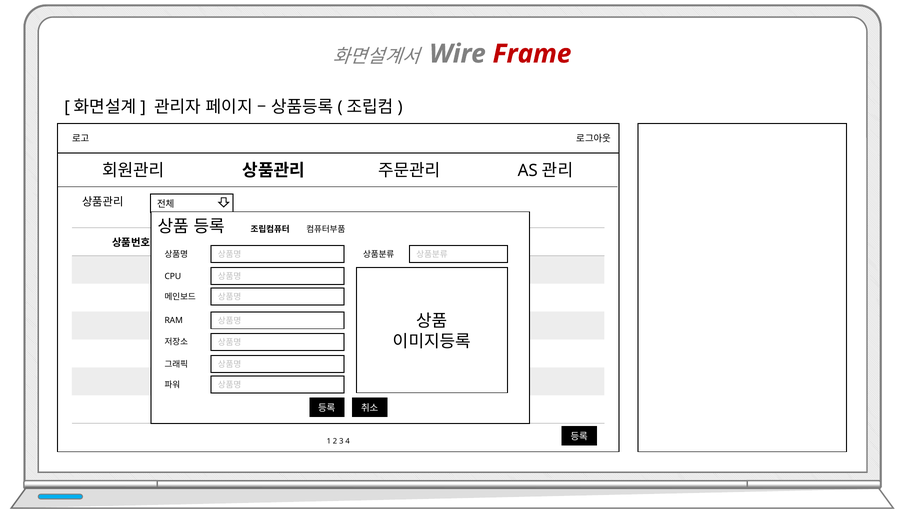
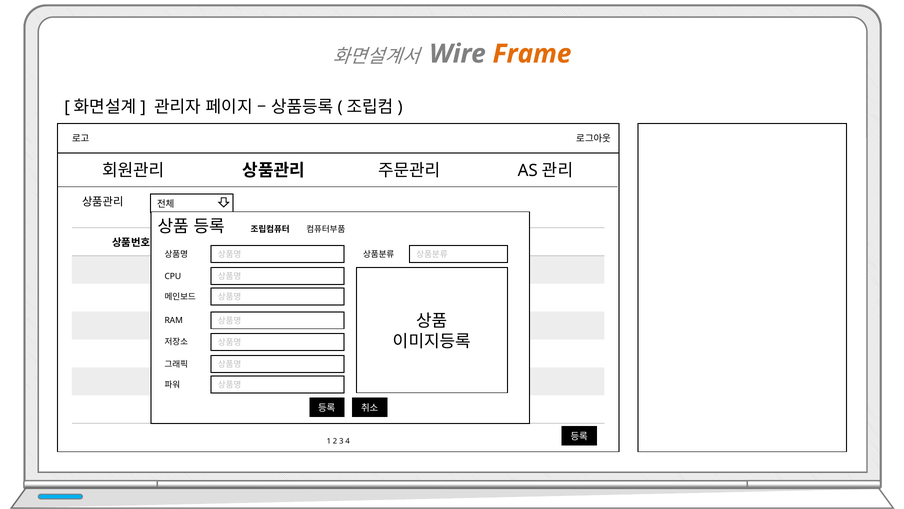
Frame colour: red -> orange (532, 54)
